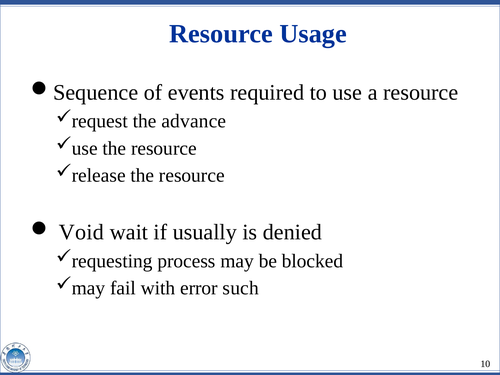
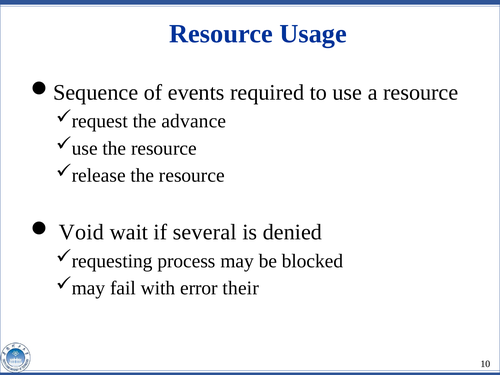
usually: usually -> several (205, 232)
such: such -> their (241, 288)
